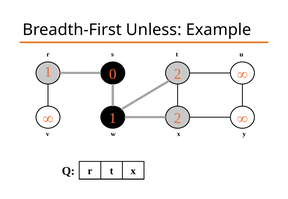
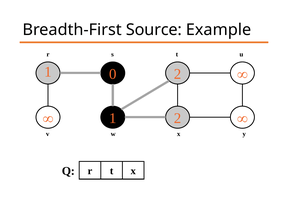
Unless: Unless -> Source (154, 30)
